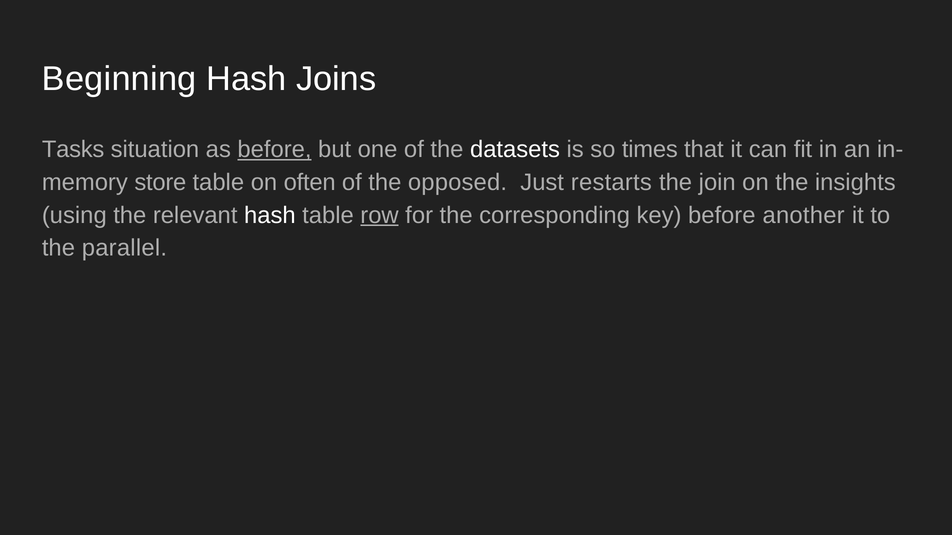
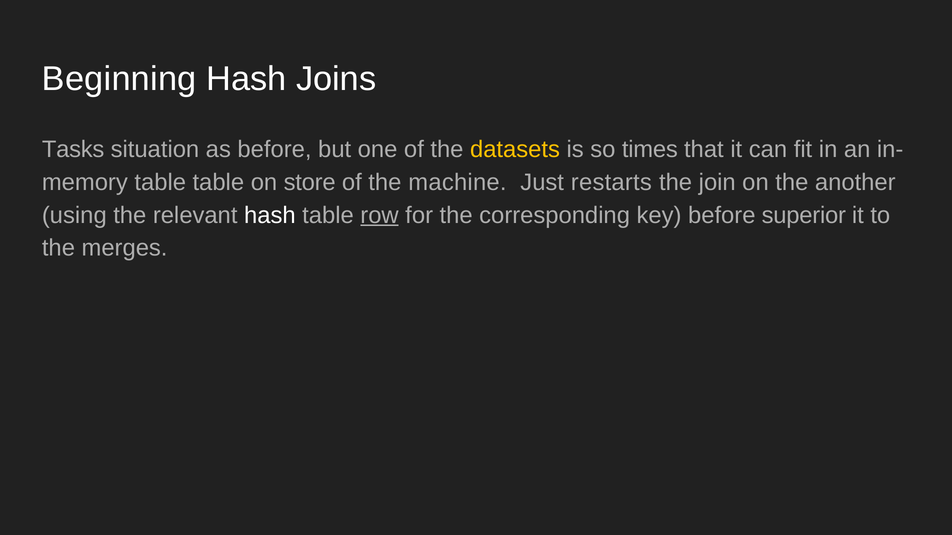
before underline: present -> none (274, 150)
datasets colour: white -> yellow (515, 150)
store: store -> table (160, 183)
often: often -> store (310, 183)
opposed: opposed -> machine (457, 183)
insights: insights -> another (855, 183)
another: another -> superior (804, 215)
parallel: parallel -> merges (125, 248)
